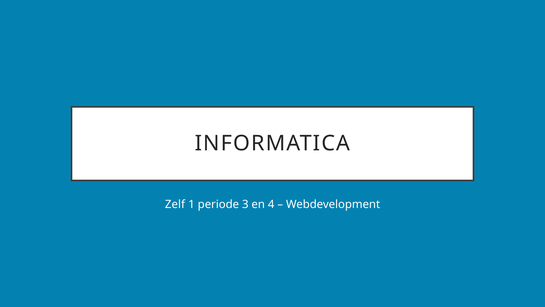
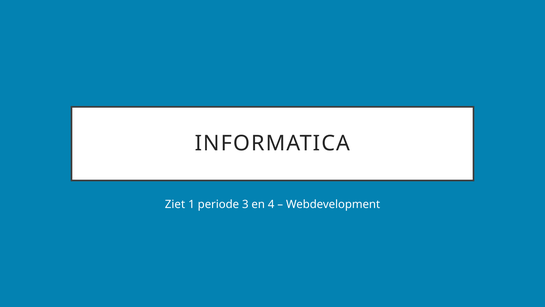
Zelf: Zelf -> Ziet (175, 204)
